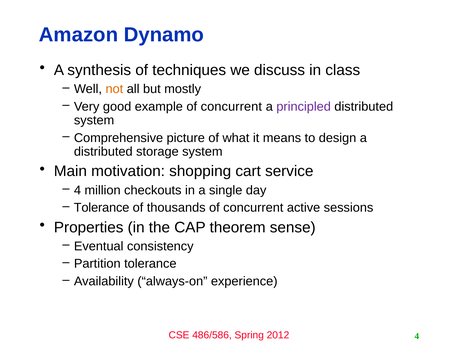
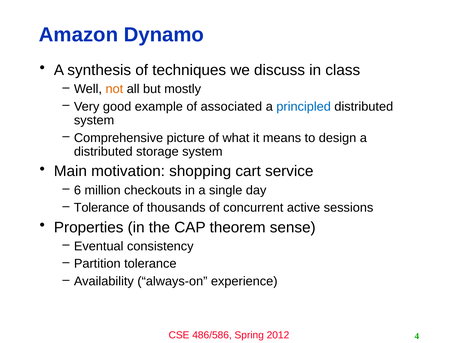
example of concurrent: concurrent -> associated (231, 107)
principled colour: purple -> blue (304, 107)
4: 4 -> 6 (77, 190)
